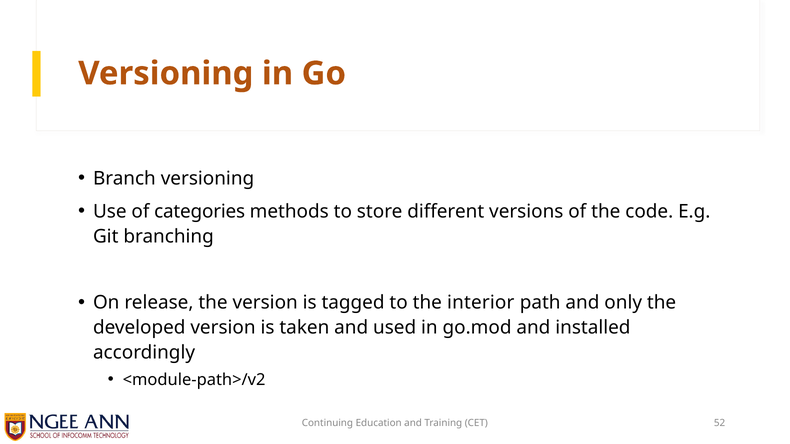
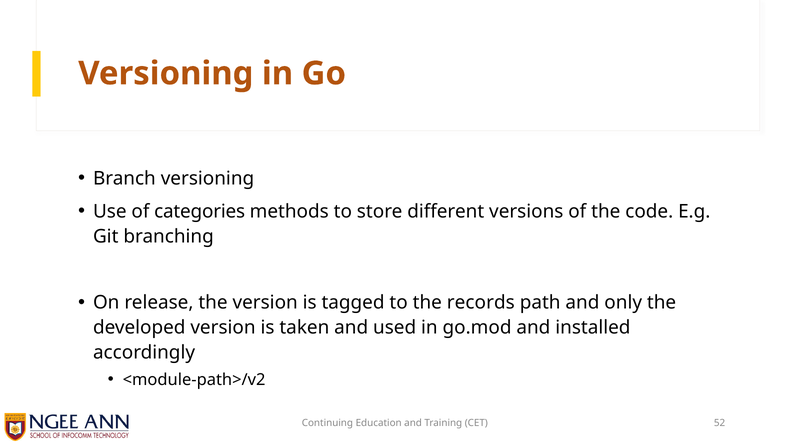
interior: interior -> records (481, 303)
